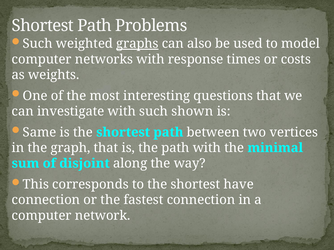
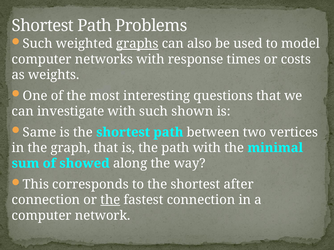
disjoint: disjoint -> showed (85, 164)
have: have -> after (239, 185)
the underline: none -> present (110, 200)
